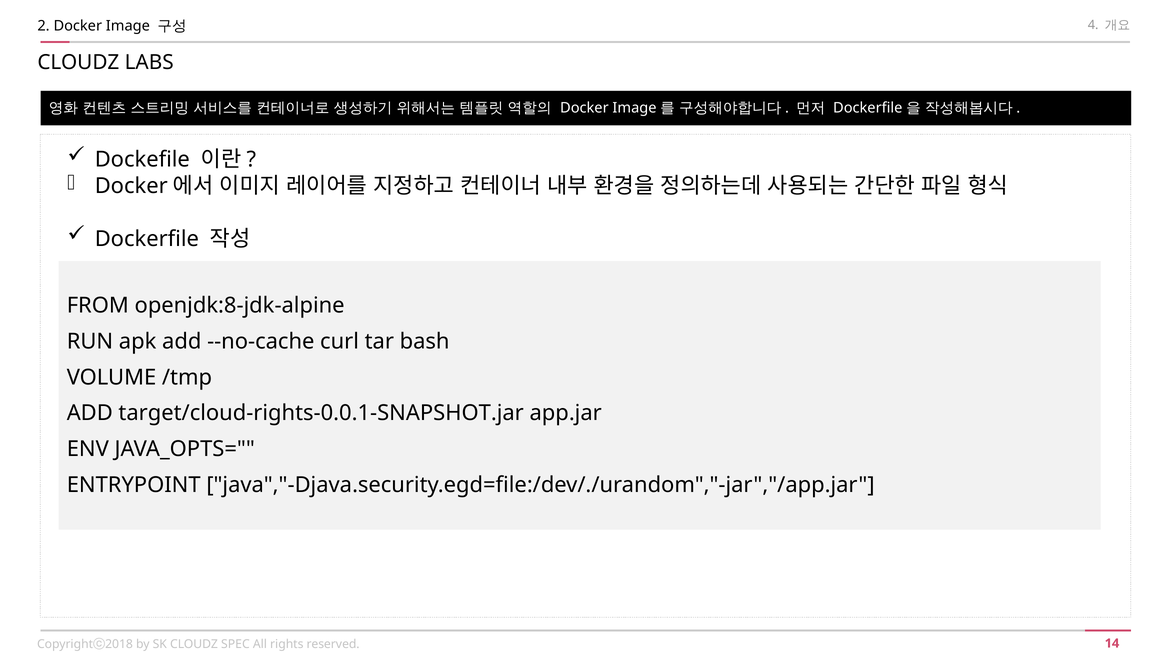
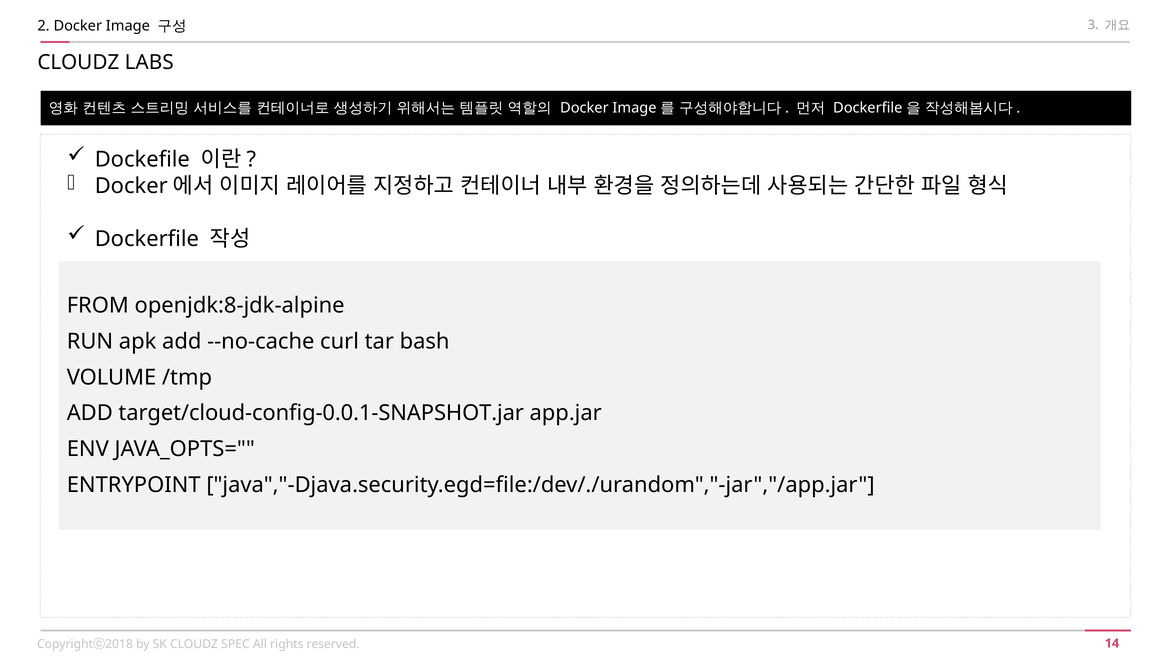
4: 4 -> 3 (1093, 25)
target/cloud-rights-0.0.1-SNAPSHOT.jar: target/cloud-rights-0.0.1-SNAPSHOT.jar -> target/cloud-config-0.0.1-SNAPSHOT.jar (321, 413)
